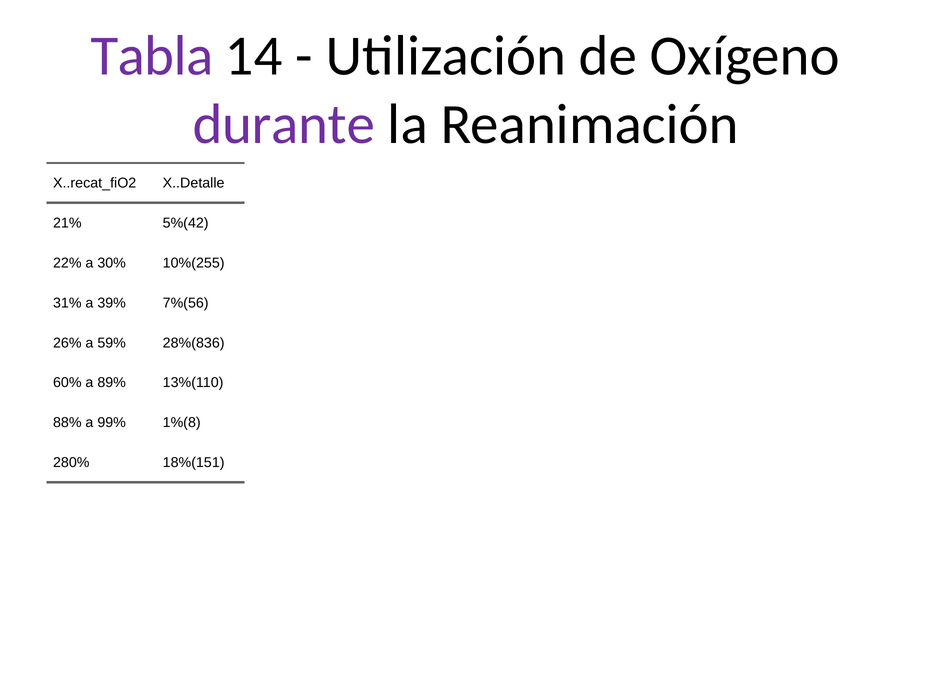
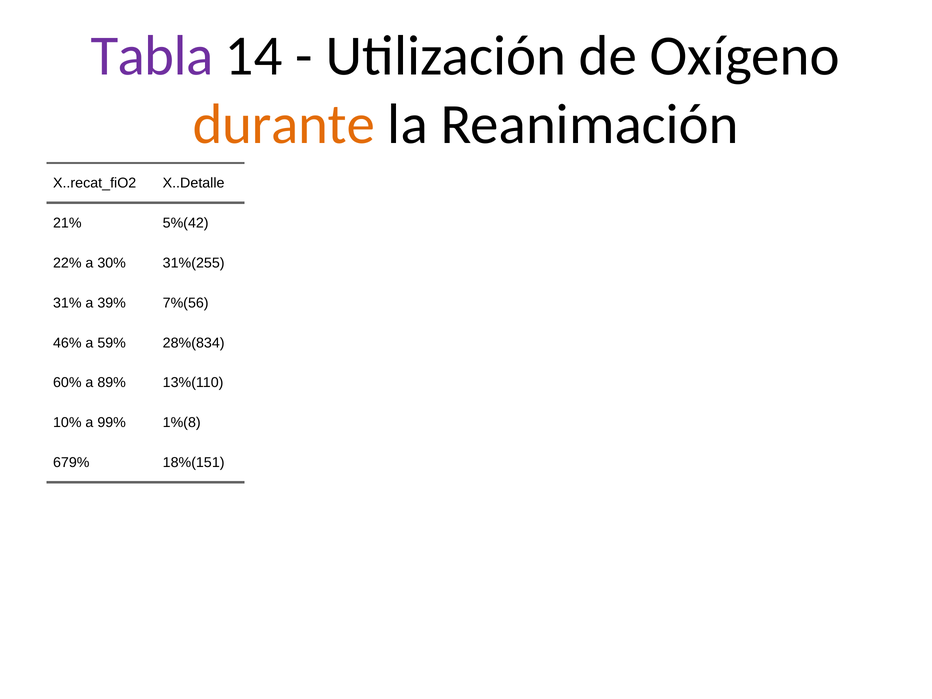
durante colour: purple -> orange (284, 124)
10%(255: 10%(255 -> 31%(255 (194, 263)
26%: 26% -> 46% (67, 343)
28%(836: 28%(836 -> 28%(834 (194, 343)
88%: 88% -> 10% (67, 423)
280%: 280% -> 679% (71, 463)
